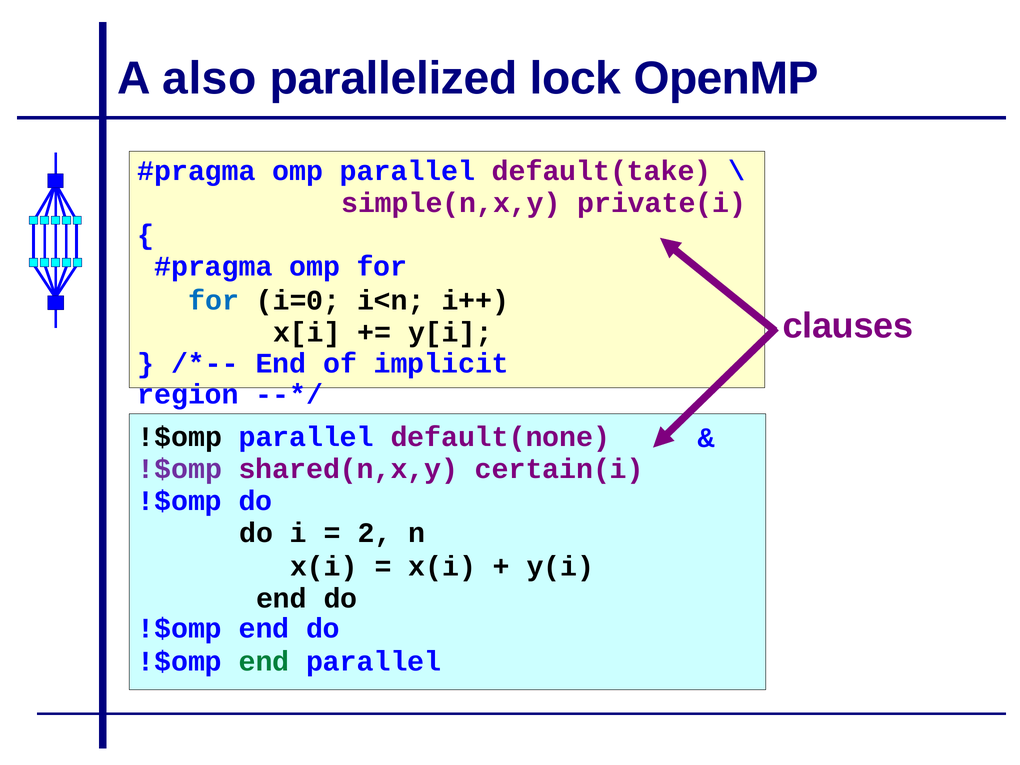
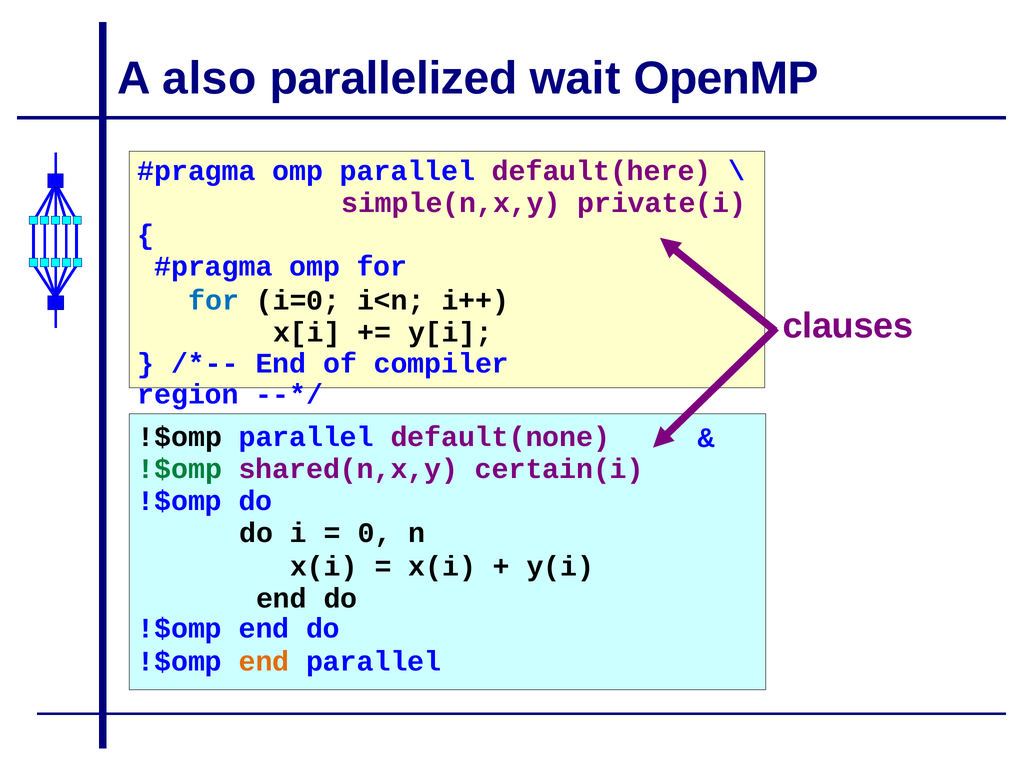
lock: lock -> wait (575, 78)
default(take: default(take -> default(here (602, 171)
implicit: implicit -> compiler (441, 364)
!$omp colour: purple -> green (180, 469)
2: 2 -> 0 (375, 533)
end colour: green -> orange (264, 662)
